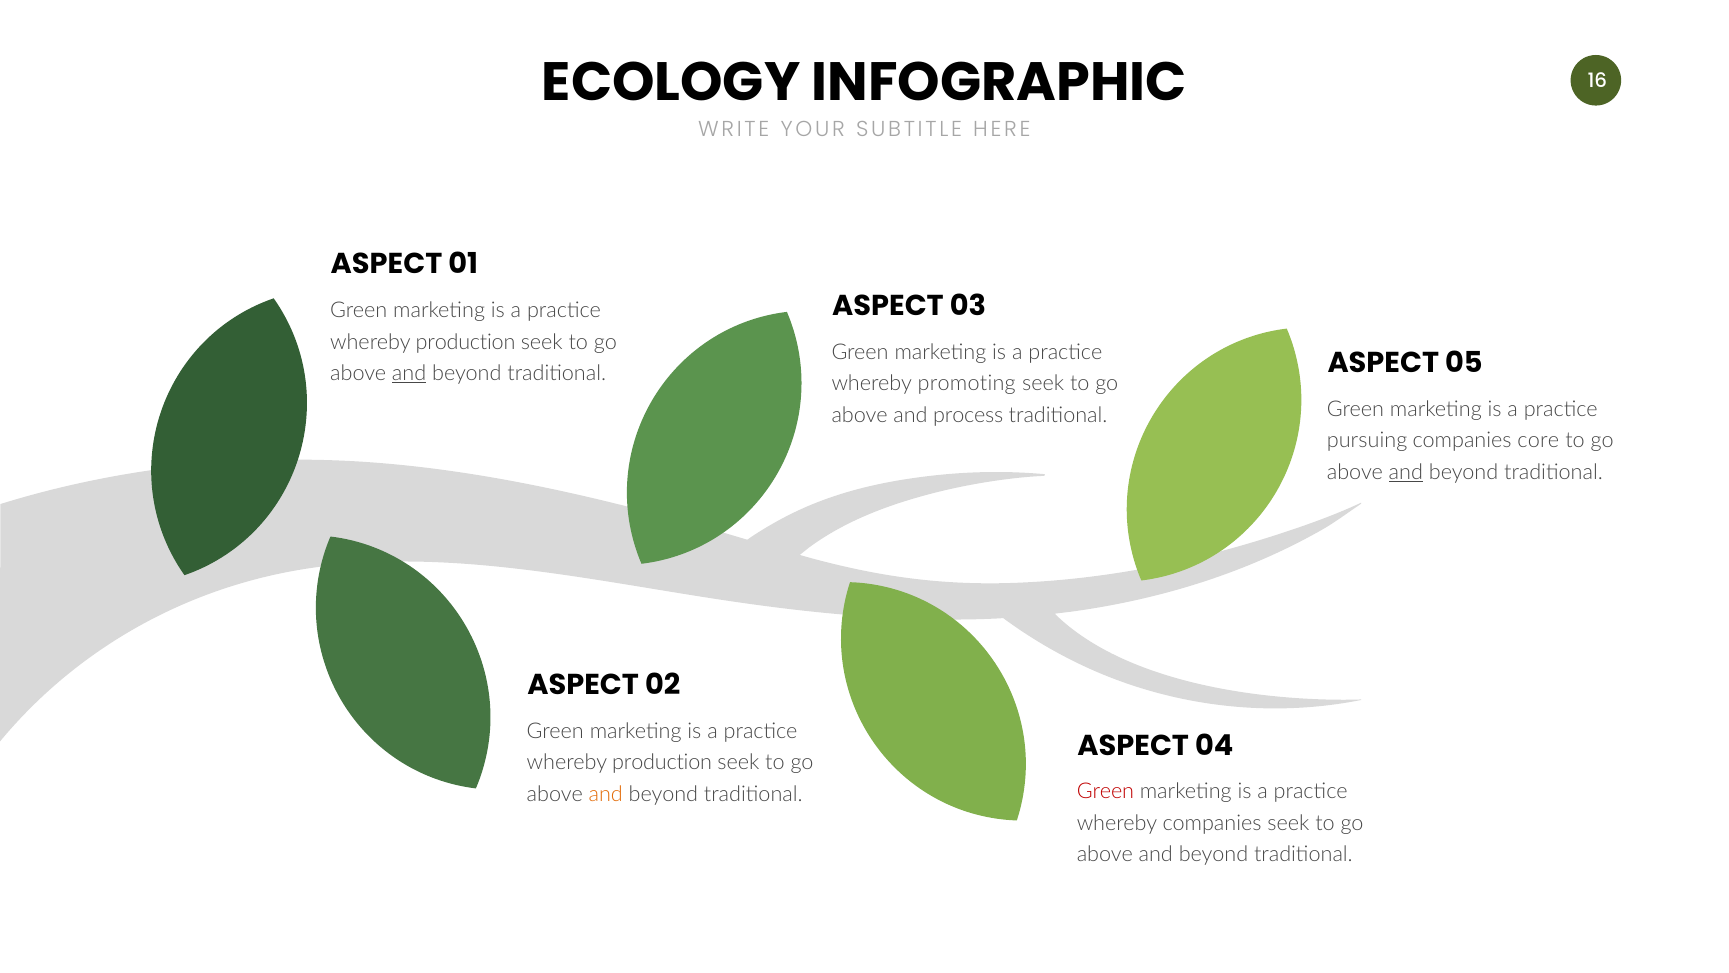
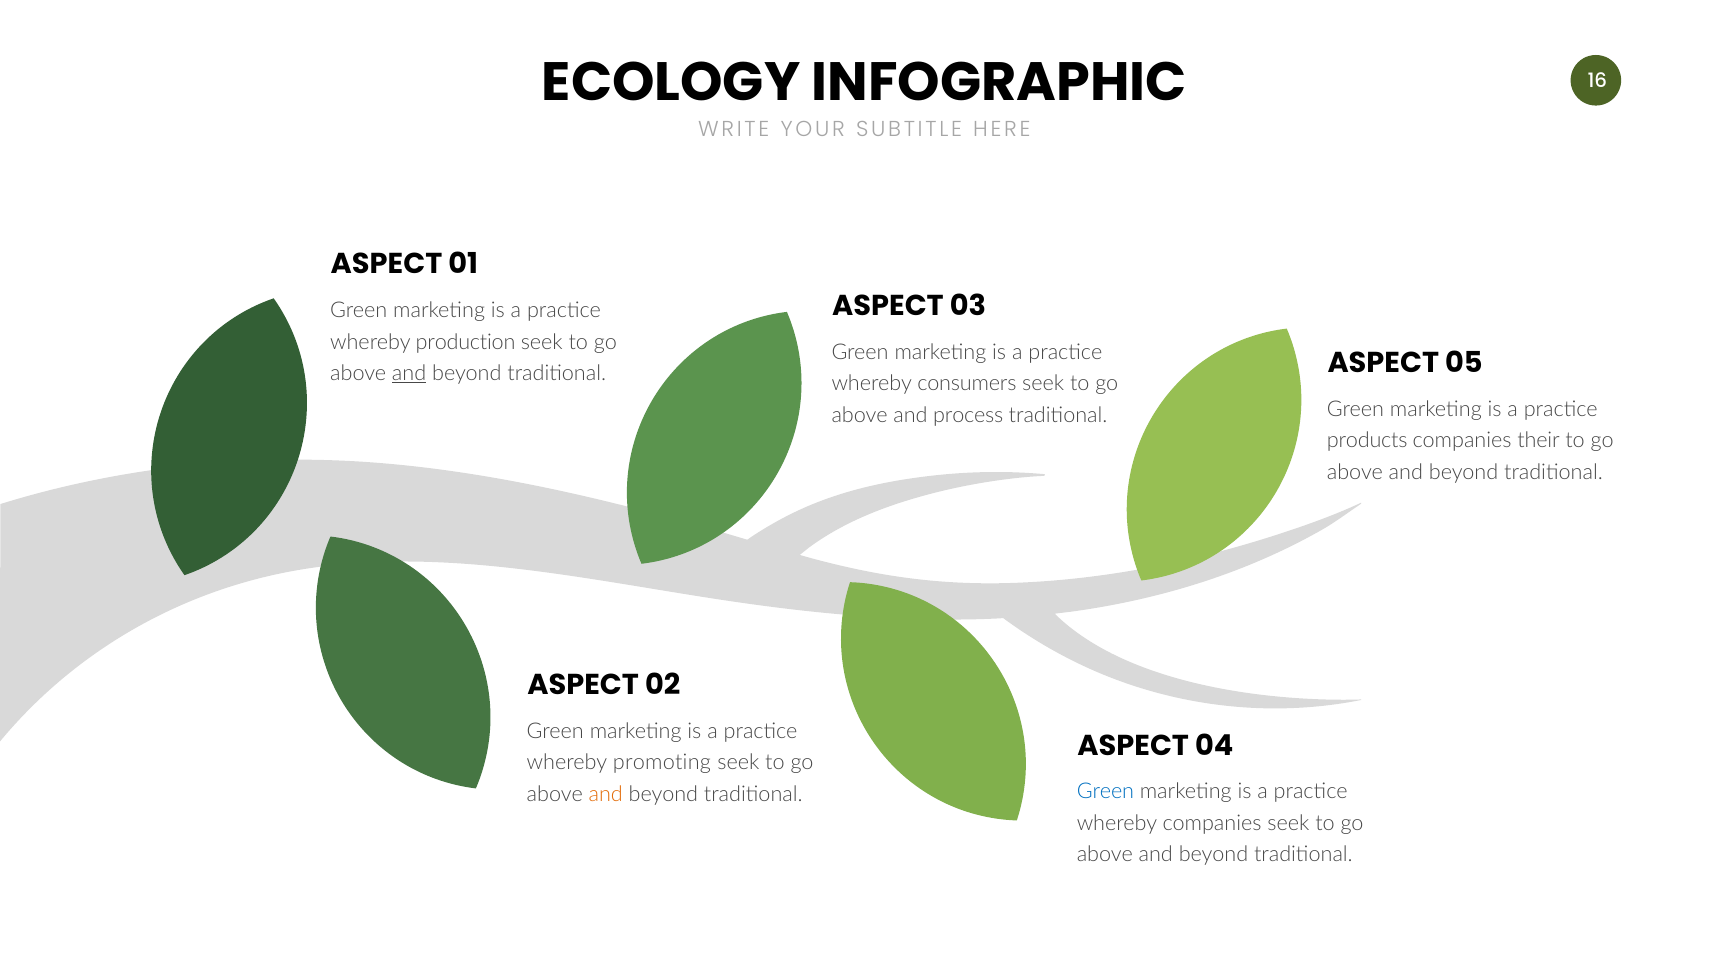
promoting: promoting -> consumers (967, 383)
pursuing: pursuing -> products (1367, 441)
core: core -> their (1539, 441)
and underline: present -> none (1406, 472)
production: production -> promoting (662, 763)
Green colour: red -> blue (1105, 791)
